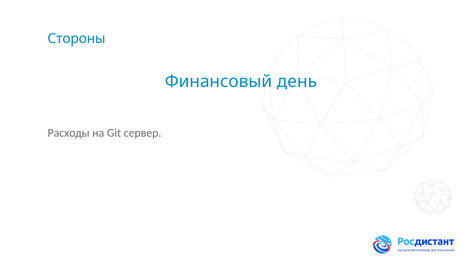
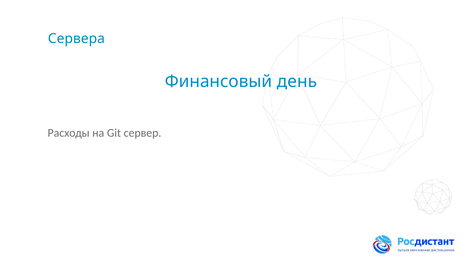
Стороны: Стороны -> Сервера (76, 39)
